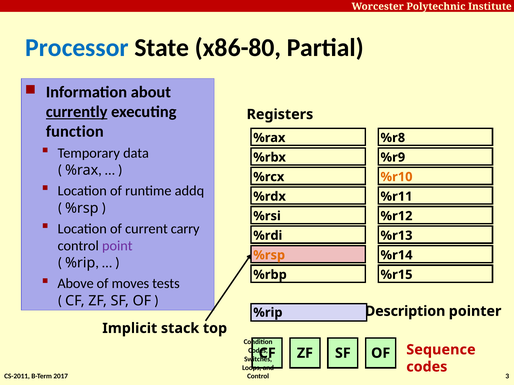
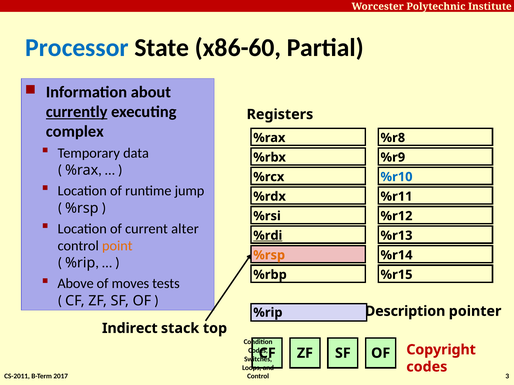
x86-80: x86-80 -> x86-60 (238, 48)
function: function -> complex (75, 131)
%r10 colour: orange -> blue (396, 177)
addq: addq -> jump (190, 191)
carry: carry -> alter (185, 229)
%rdi underline: none -> present (268, 236)
point colour: purple -> orange (117, 246)
Implicit: Implicit -> Indirect (130, 329)
Sequence: Sequence -> Copyright (441, 350)
